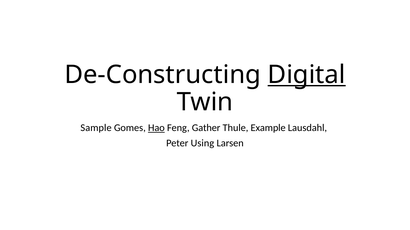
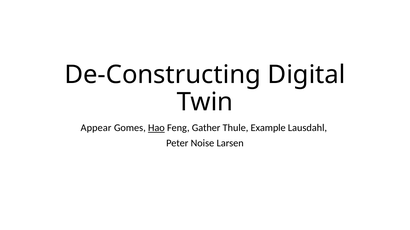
Digital underline: present -> none (307, 75)
Sample: Sample -> Appear (96, 128)
Using: Using -> Noise (202, 143)
